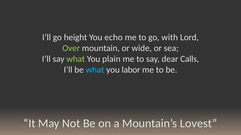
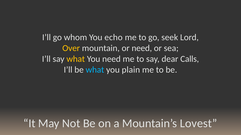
height: height -> whom (75, 38)
with: with -> seek (170, 38)
Over colour: light green -> yellow (71, 48)
or wide: wide -> need (142, 48)
what colour: light green -> yellow (76, 59)
You plain: plain -> need (111, 59)
labor: labor -> plain (131, 70)
